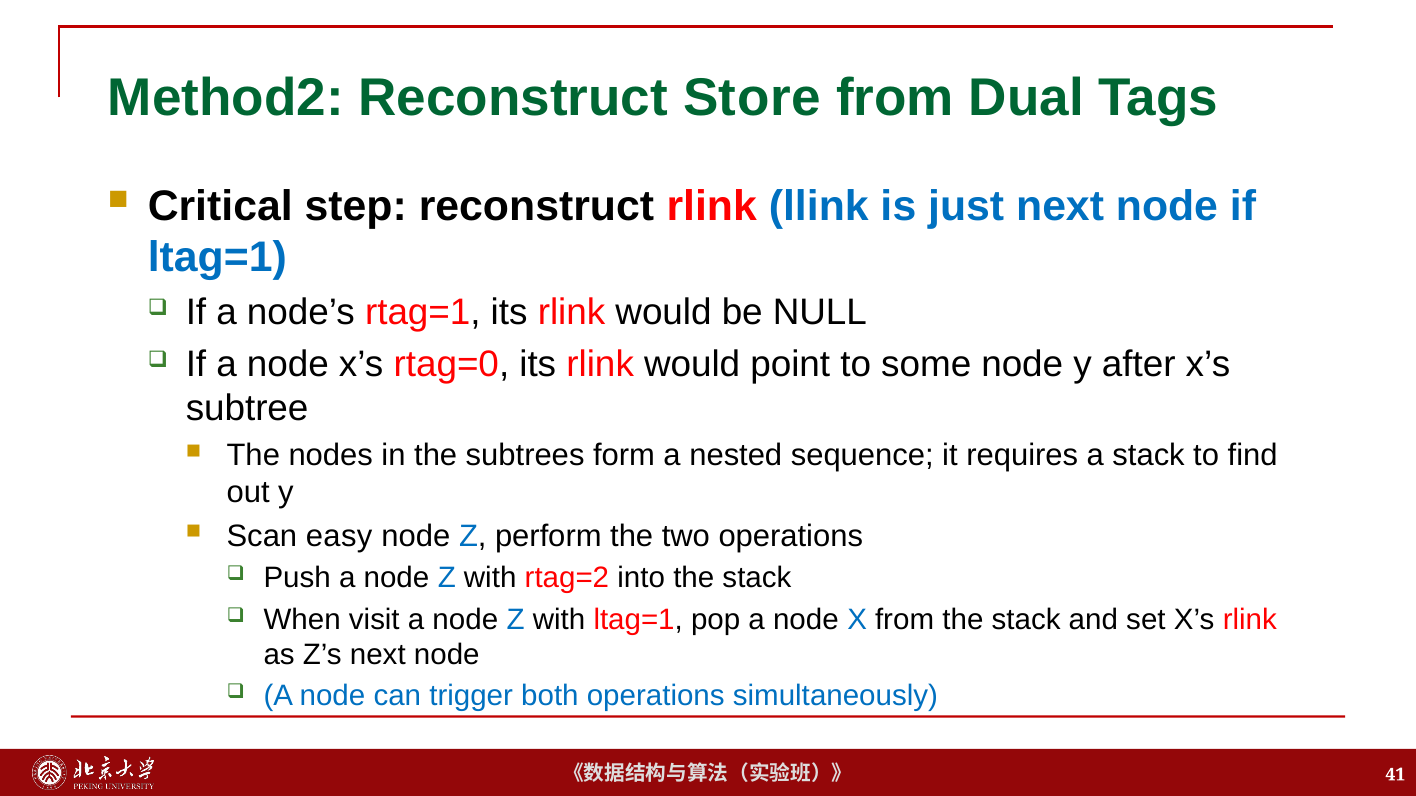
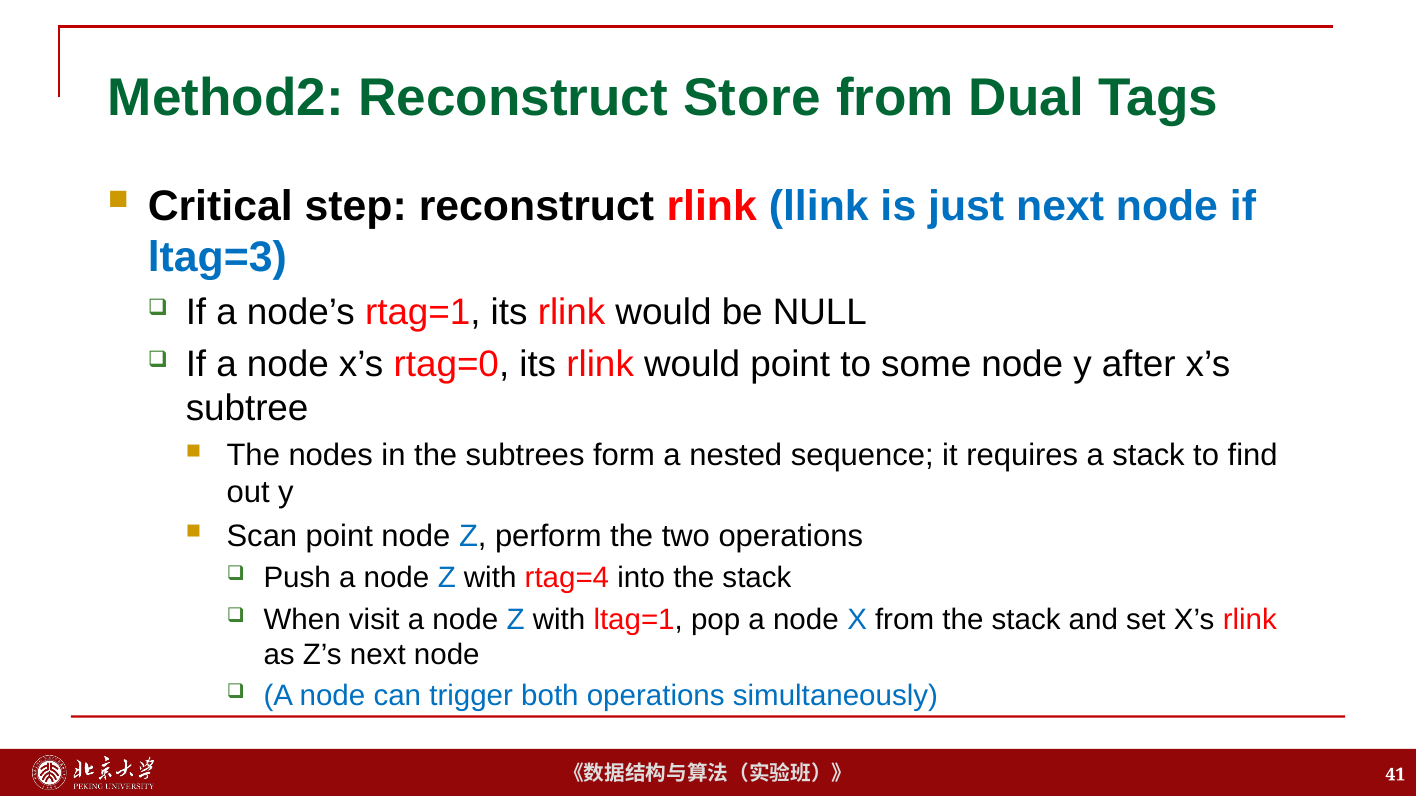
ltag=1: ltag=1 -> ltag=3 (217, 258)
Scan easy: easy -> point (339, 536)
rtag=2: rtag=2 -> rtag=4 (567, 579)
